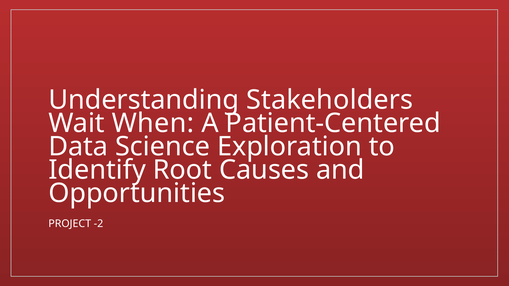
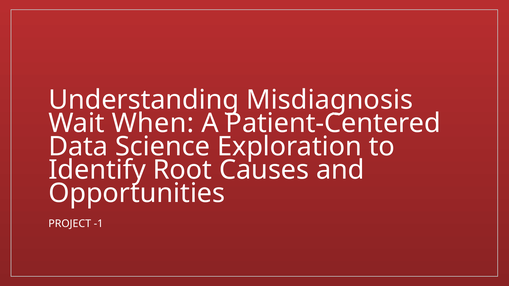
Stakeholders: Stakeholders -> Misdiagnosis (330, 100)
-2: -2 -> -1 (99, 224)
